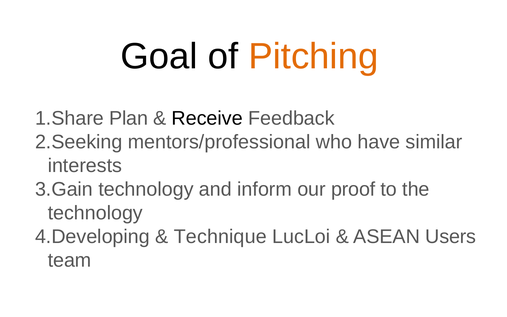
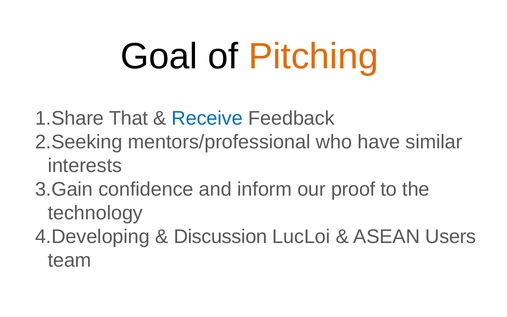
Plan: Plan -> That (129, 118)
Receive colour: black -> blue (207, 118)
technology: technology -> confidence (146, 189)
Technique: Technique -> Discussion (220, 237)
